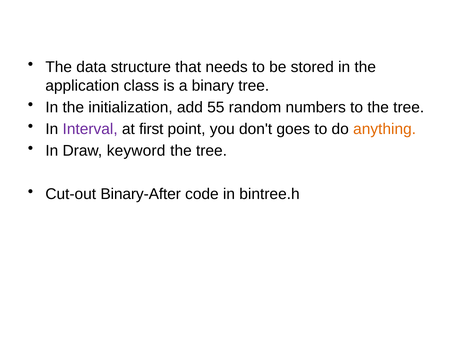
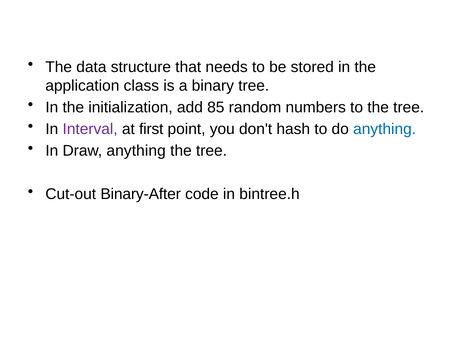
55: 55 -> 85 (216, 107)
goes: goes -> hash (293, 129)
anything colour: orange -> blue (385, 129)
Draw keyword: keyword -> anything (136, 151)
